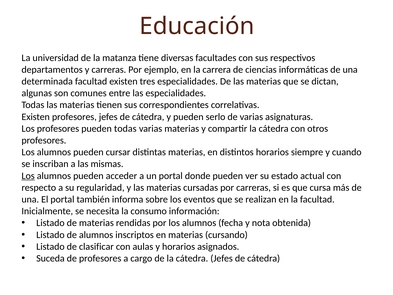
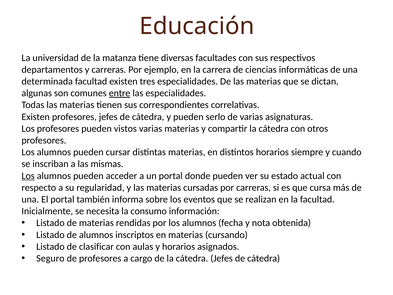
entre underline: none -> present (120, 93)
pueden todas: todas -> vistos (125, 128)
Suceda: Suceda -> Seguro (50, 258)
